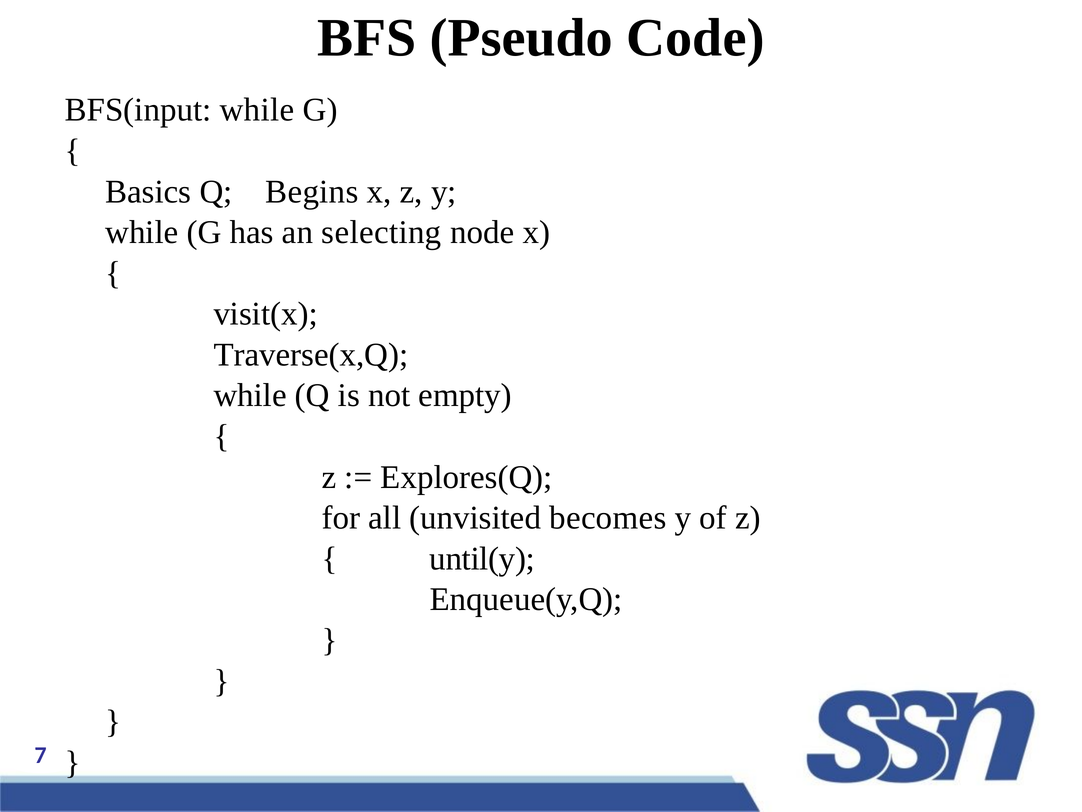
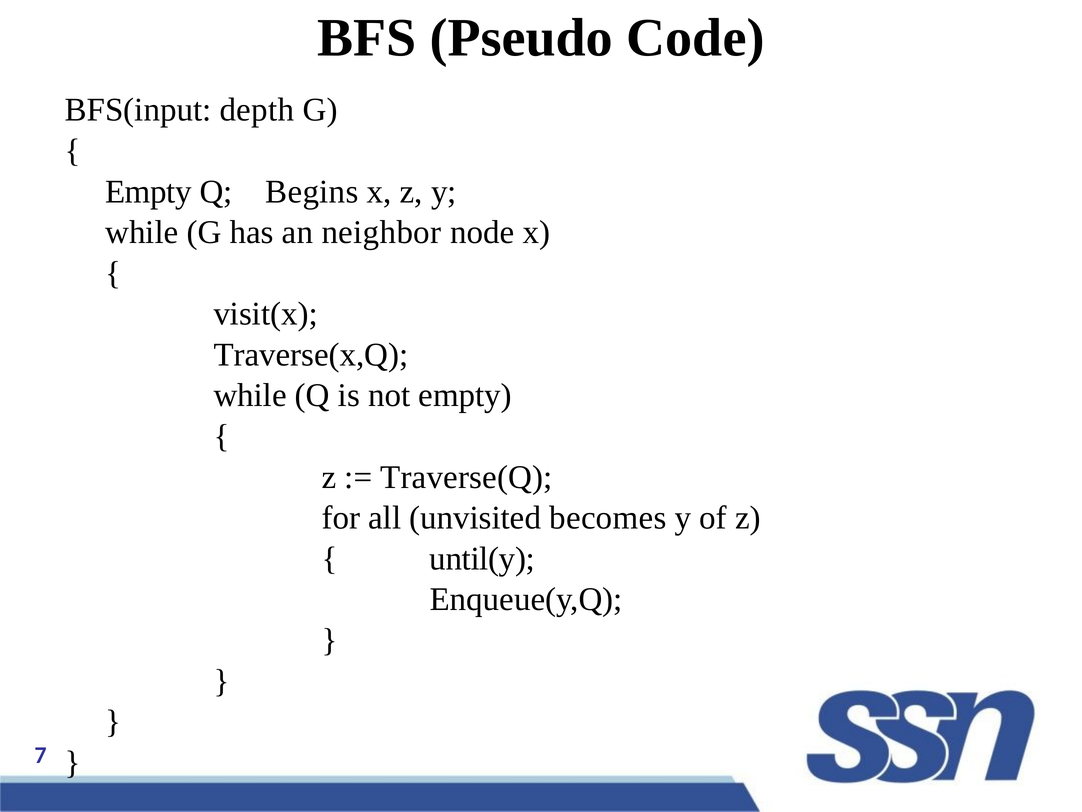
BFS(input while: while -> depth (257, 110)
Basics: Basics -> Empty (148, 191)
selecting: selecting -> neighbor (381, 232)
Explores(Q: Explores(Q -> Traverse(Q (466, 477)
